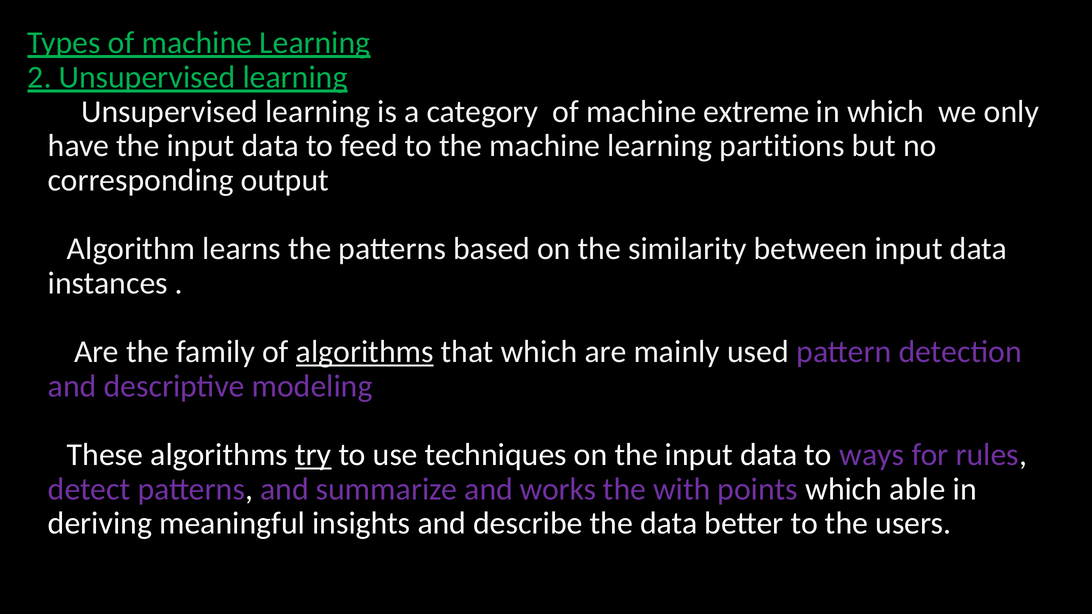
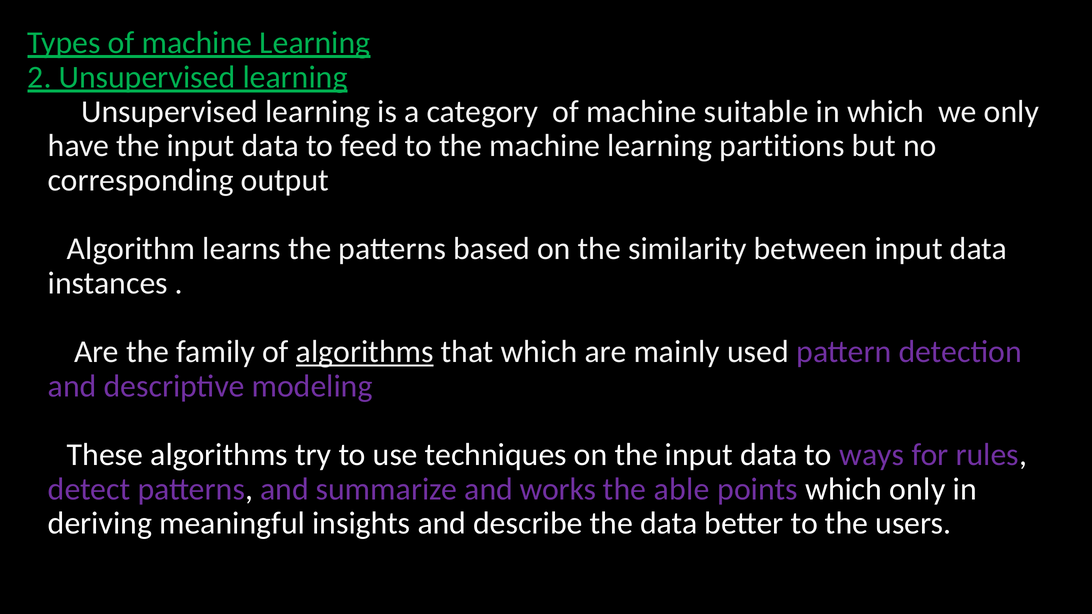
extreme: extreme -> suitable (756, 112)
try underline: present -> none (313, 455)
with: with -> able (682, 489)
which able: able -> only (917, 489)
